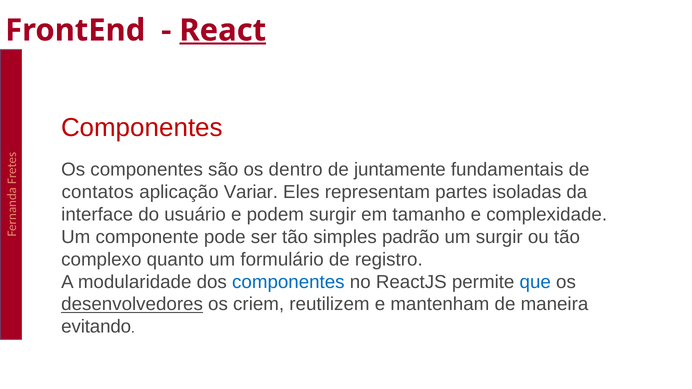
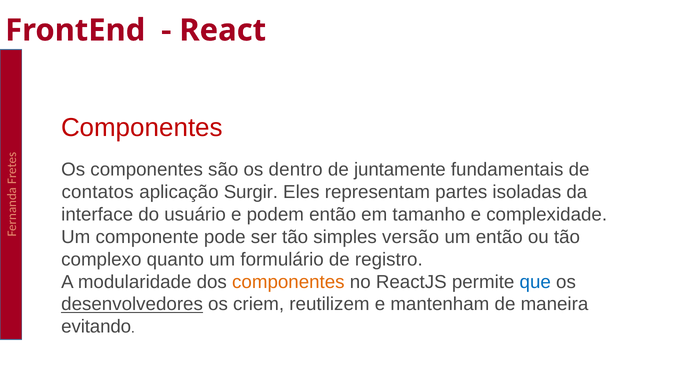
React underline: present -> none (223, 30)
Variar: Variar -> Surgir (251, 192)
podem surgir: surgir -> então (333, 215)
padrão: padrão -> versão (411, 237)
um surgir: surgir -> então (499, 237)
componentes colour: blue -> orange (288, 282)
